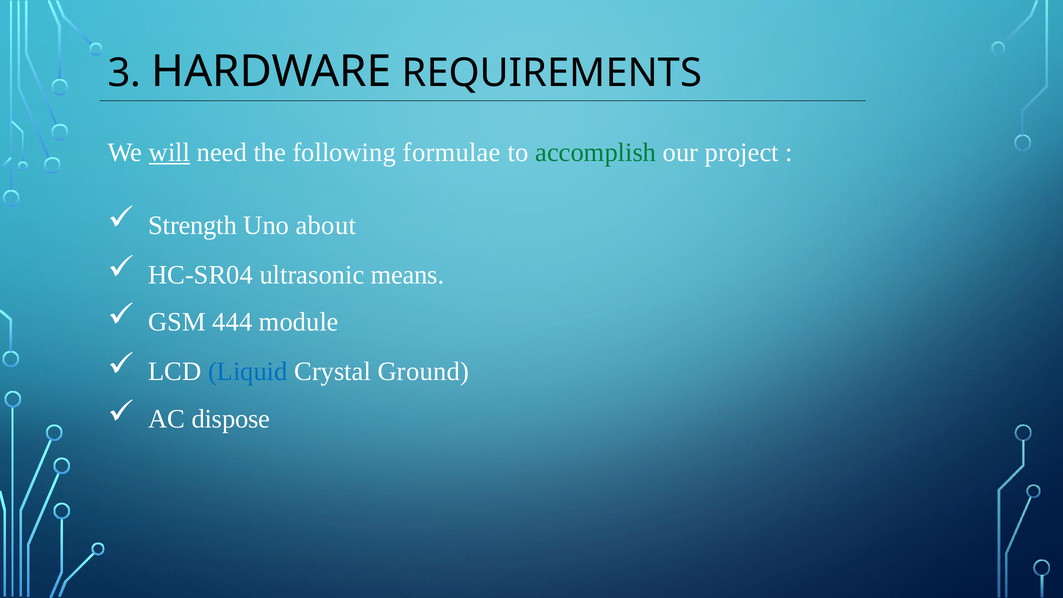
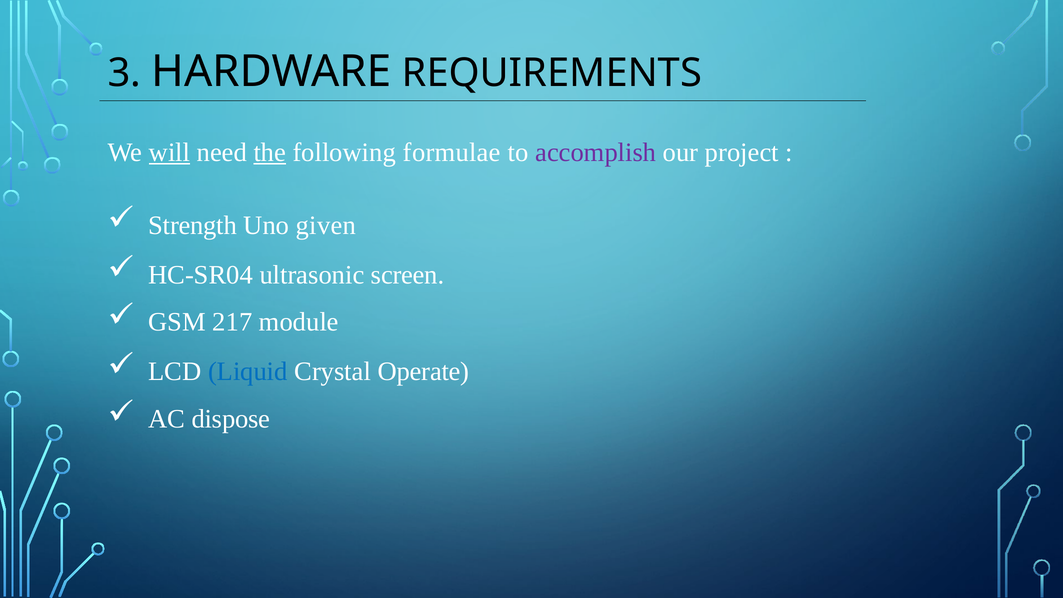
the underline: none -> present (270, 152)
accomplish colour: green -> purple (596, 152)
about: about -> given (326, 225)
means: means -> screen (408, 275)
444: 444 -> 217 (232, 322)
Ground: Ground -> Operate (423, 371)
